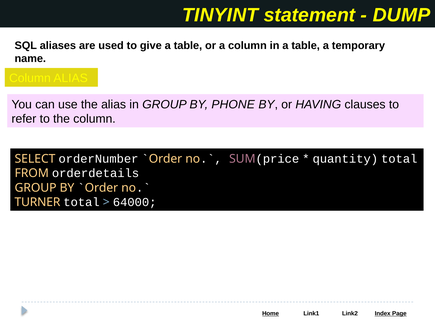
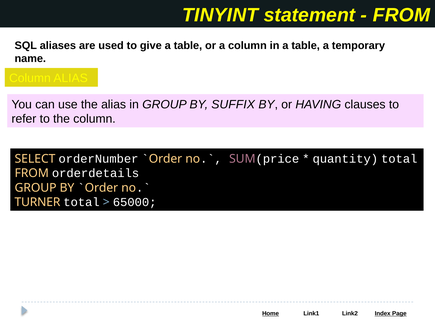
DUMP: DUMP -> FROM (402, 15)
PHONE: PHONE -> SUFFIX (233, 104)
64000: 64000 -> 65000 (135, 202)
